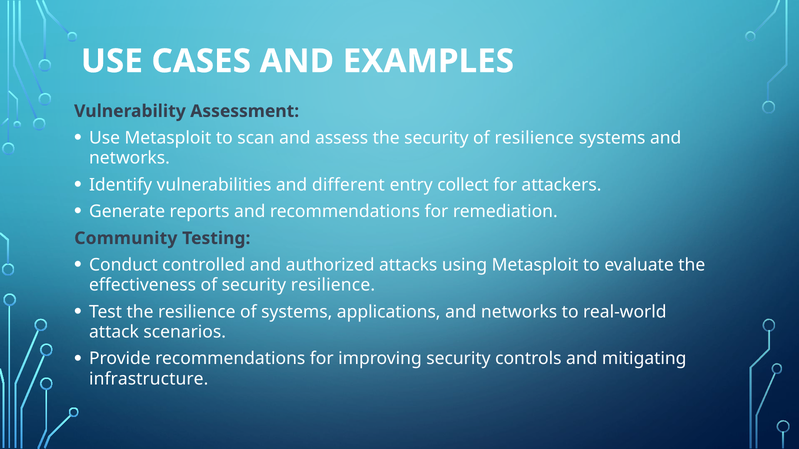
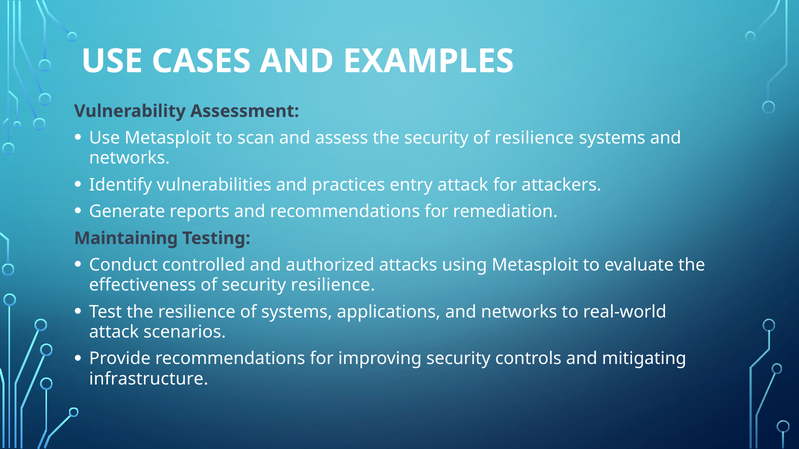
different: different -> practices (348, 185)
entry collect: collect -> attack (463, 185)
Community: Community -> Maintaining (126, 238)
